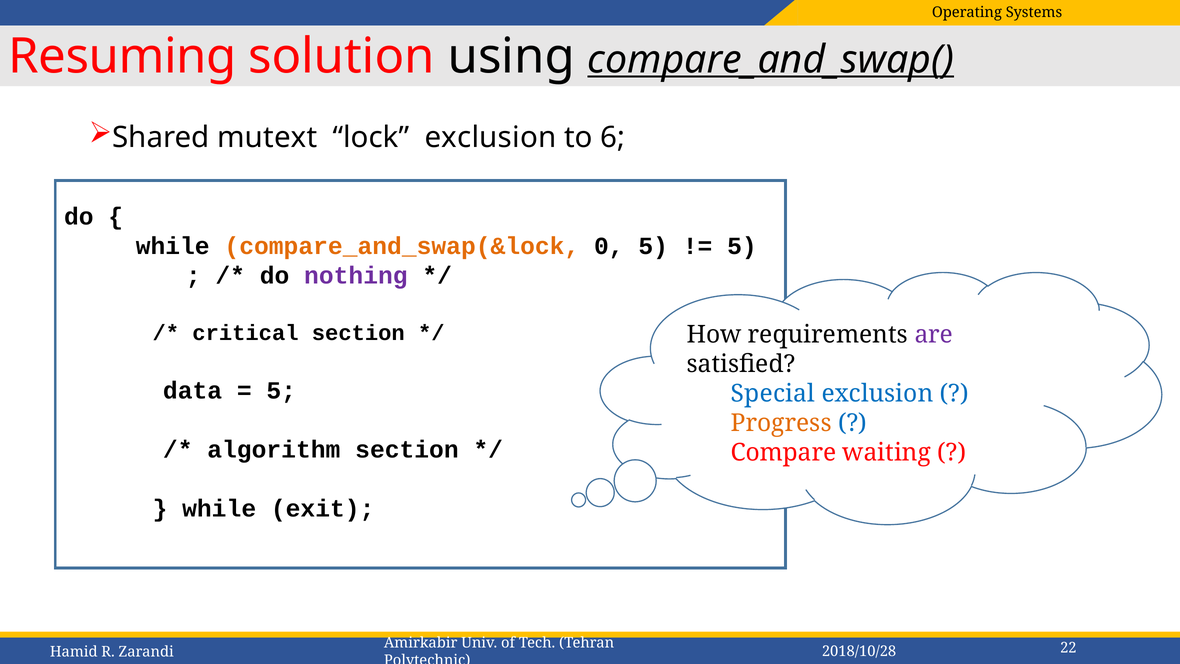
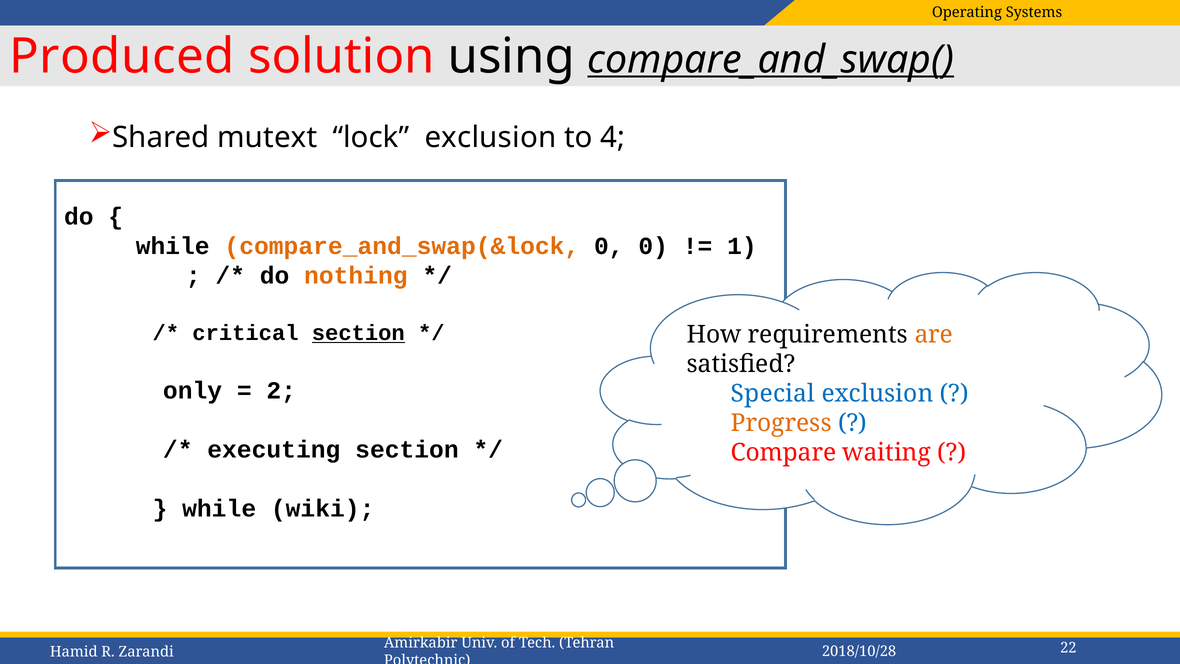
Resuming: Resuming -> Produced (122, 56)
6: 6 -> 4 (613, 137)
0 5: 5 -> 0 (653, 246)
5: 5 -> 1 (742, 246)
nothing colour: purple -> orange (356, 276)
section underline: none -> present (358, 333)
are colour: purple -> orange (934, 334)
data: data -> only (193, 391)
5: 5 -> 2 (281, 391)
algorithm: algorithm -> executing (274, 450)
exit: exit -> wiki (323, 509)
